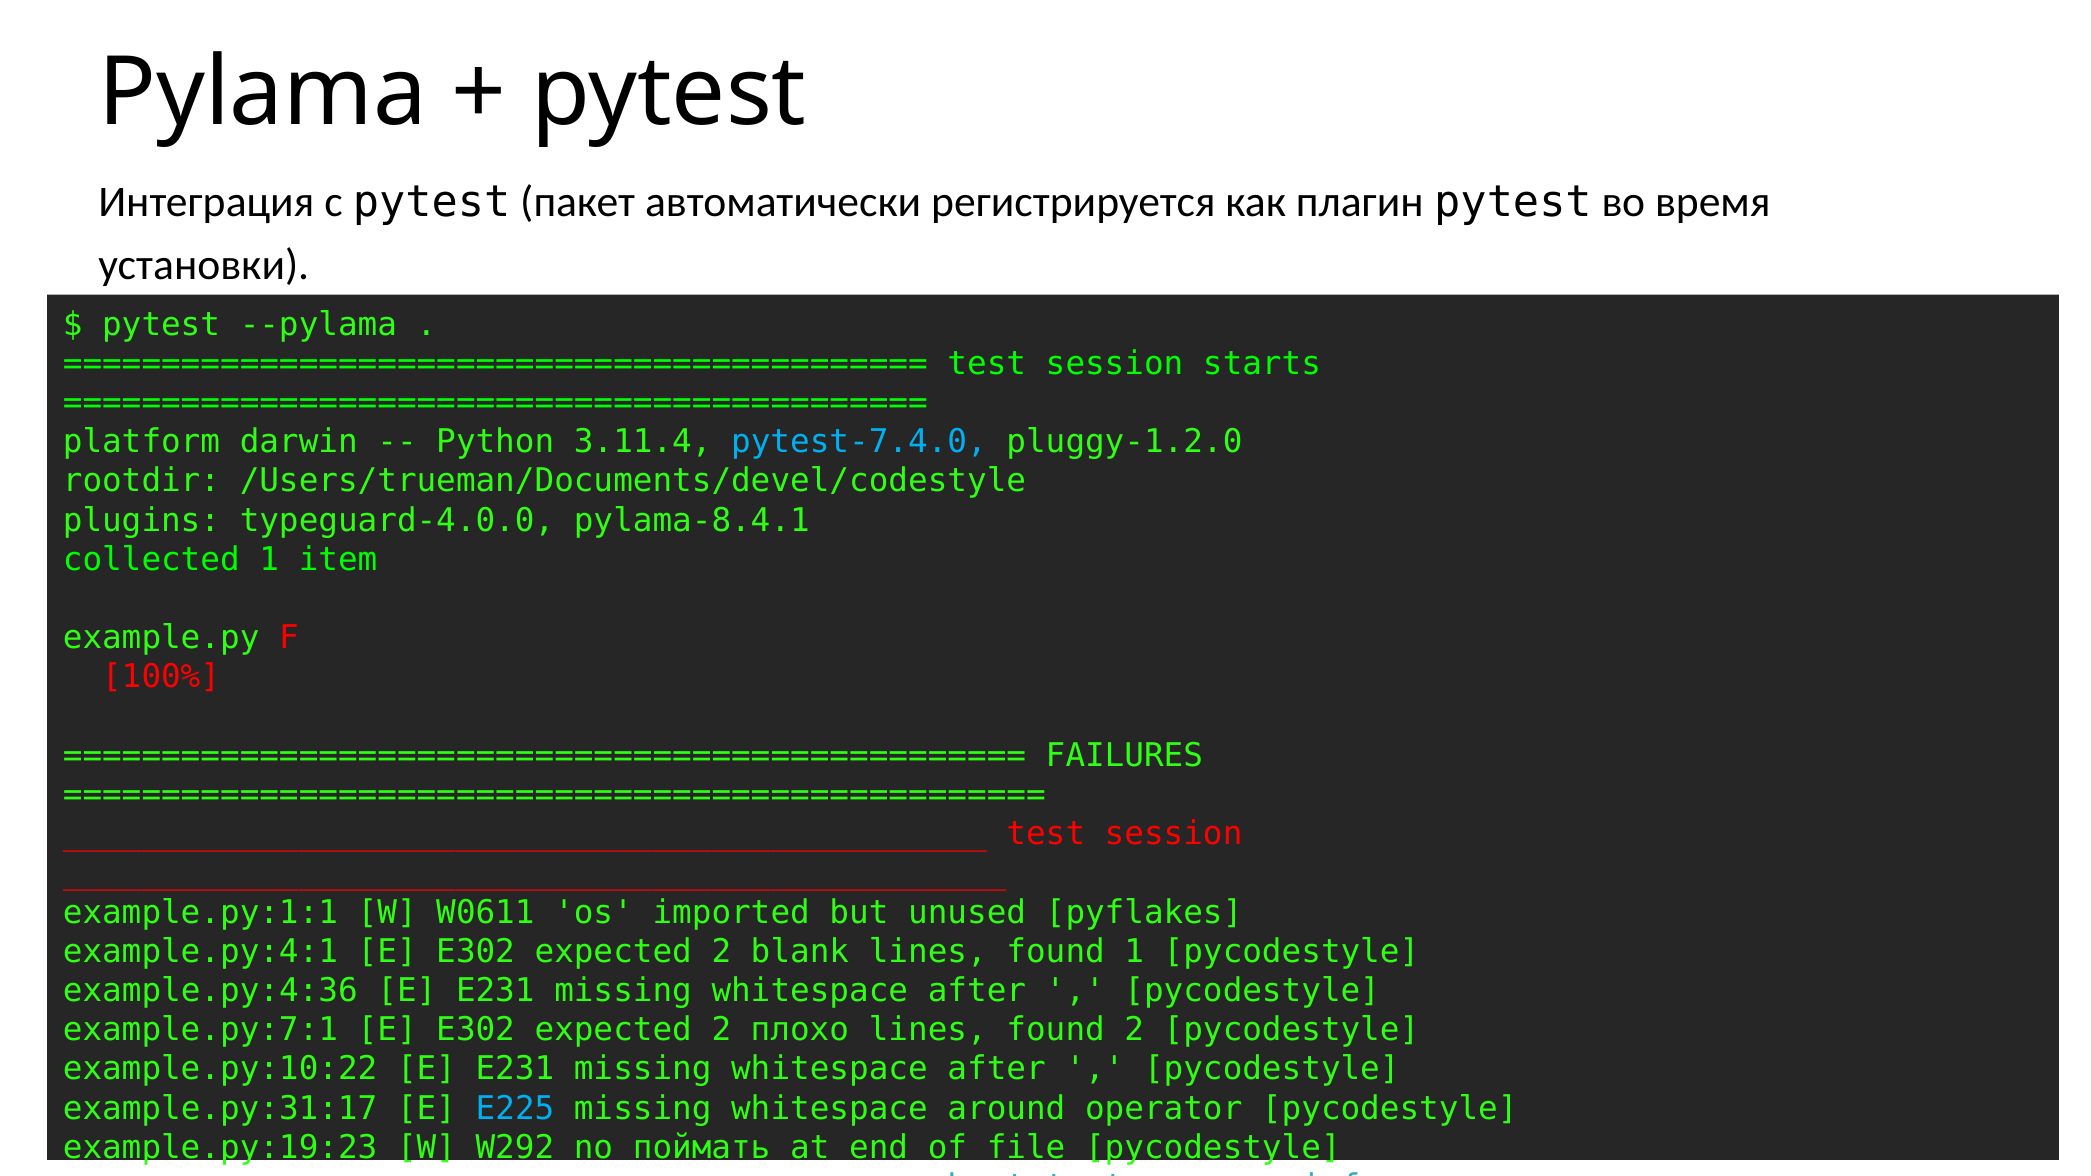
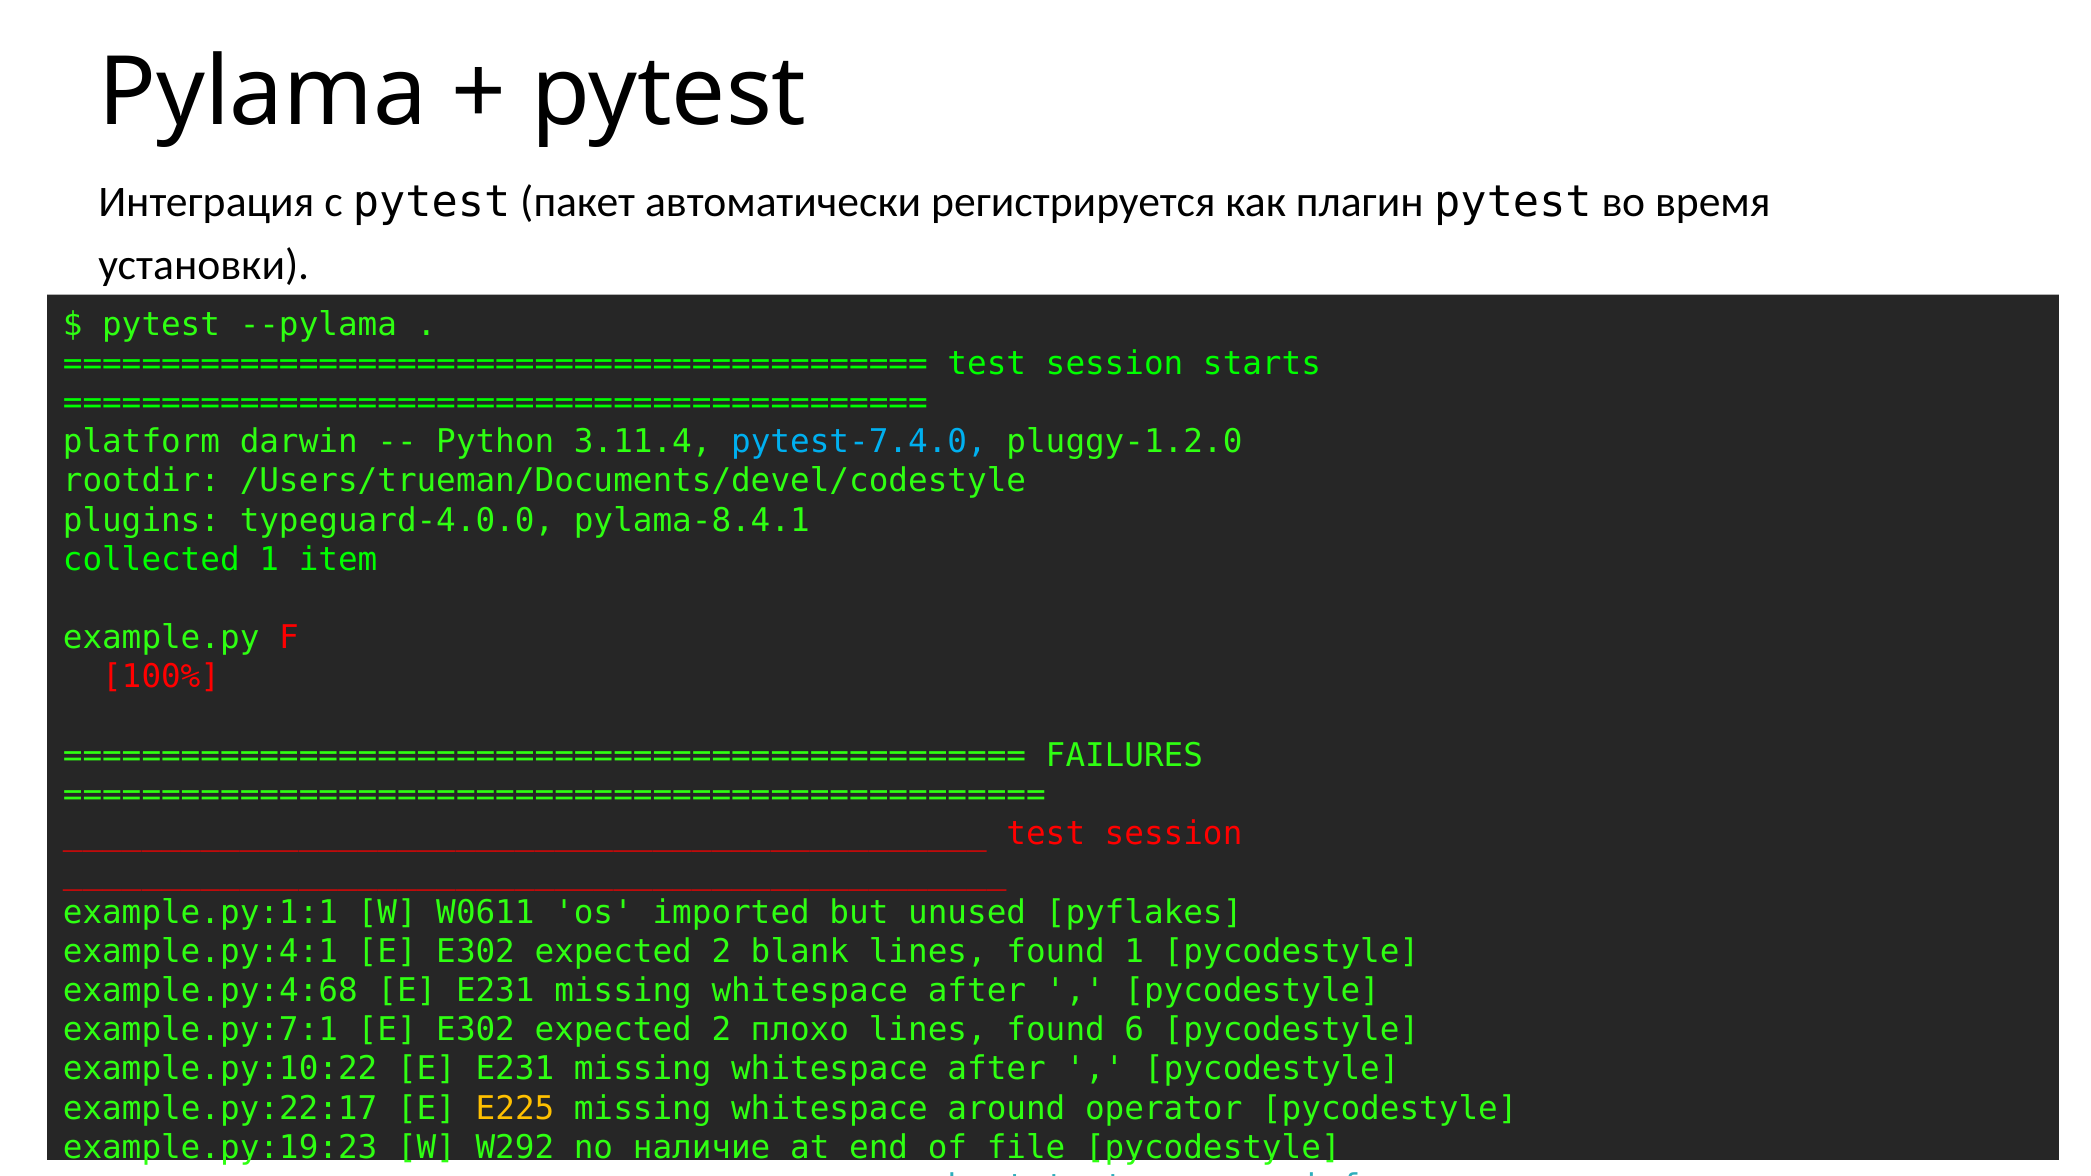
example.py:4:36: example.py:4:36 -> example.py:4:68 (210, 991)
found 2: 2 -> 6 (1134, 1030)
example.py:31:17: example.py:31:17 -> example.py:22:17 (220, 1108)
E225 colour: light blue -> yellow (515, 1108)
поймать: поймать -> наличие (702, 1148)
